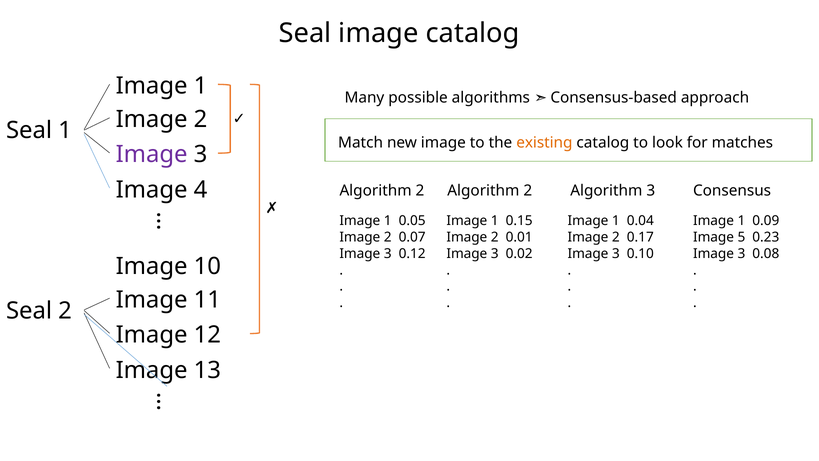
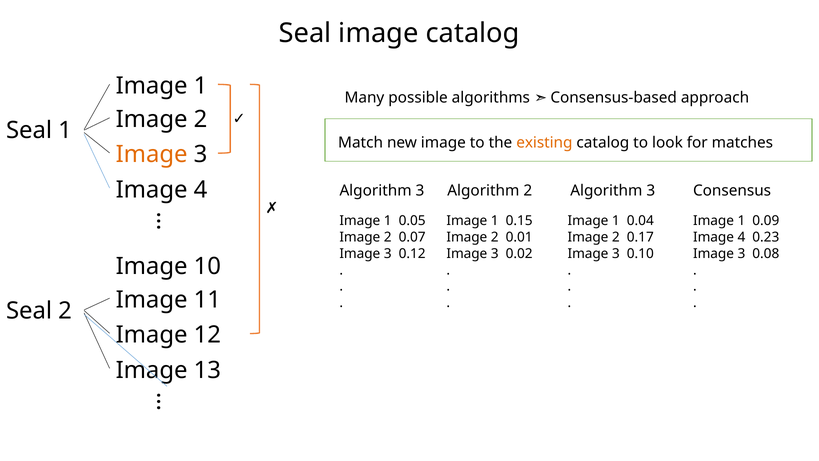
Image colour: purple -> orange (152, 155)
2: 2 -> 3 (420, 190)
5: 5 -> 4 (741, 237)
